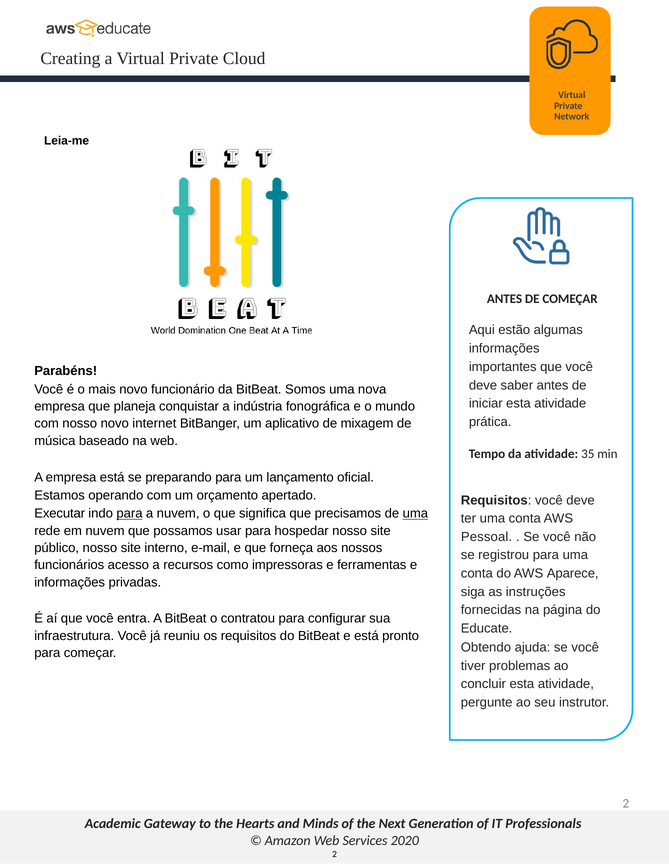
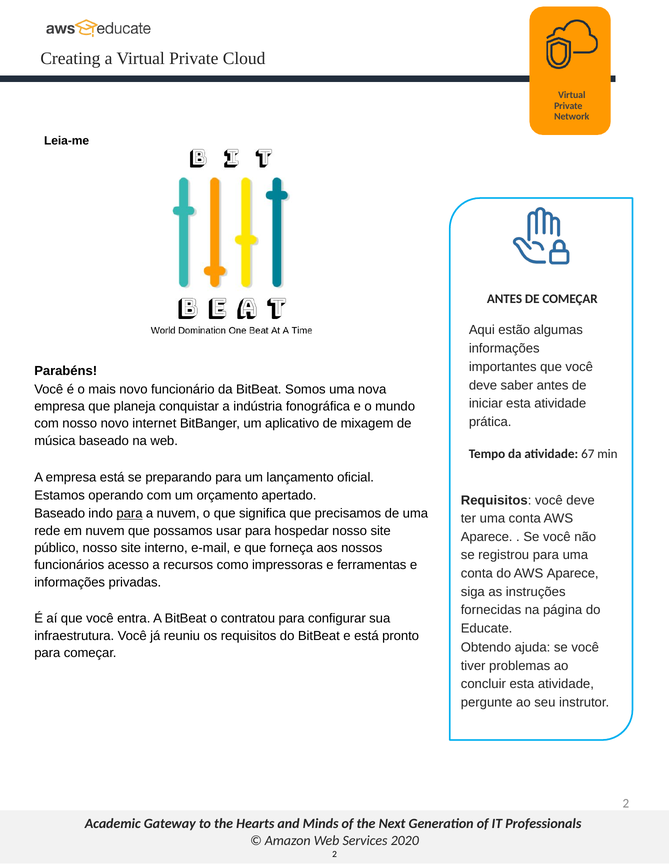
35: 35 -> 67 (588, 454)
Executar: Executar -> Baseado (60, 513)
uma underline: present -> none (415, 513)
Pessoal: Pessoal -> Aparece (487, 537)
